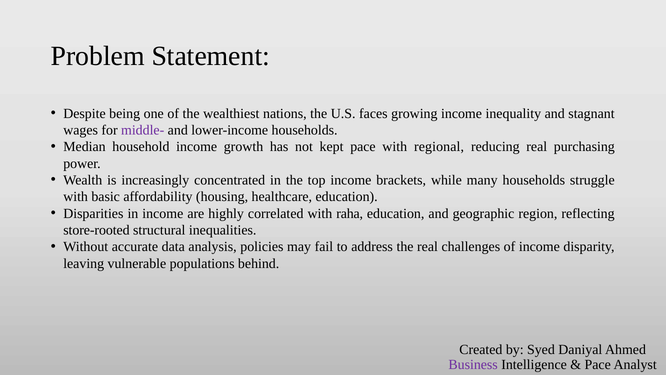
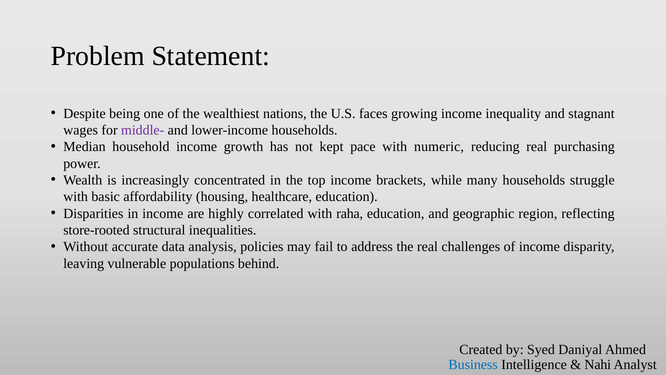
regional: regional -> numeric (439, 147)
Business colour: purple -> blue (473, 365)
Pace: Pace -> Nahi (598, 365)
